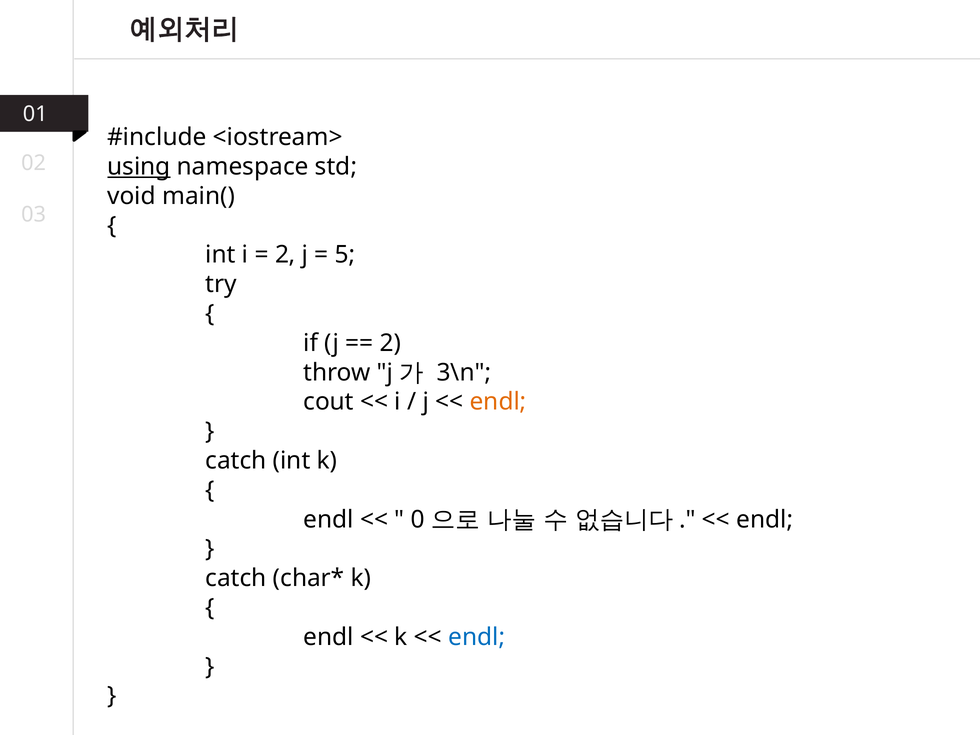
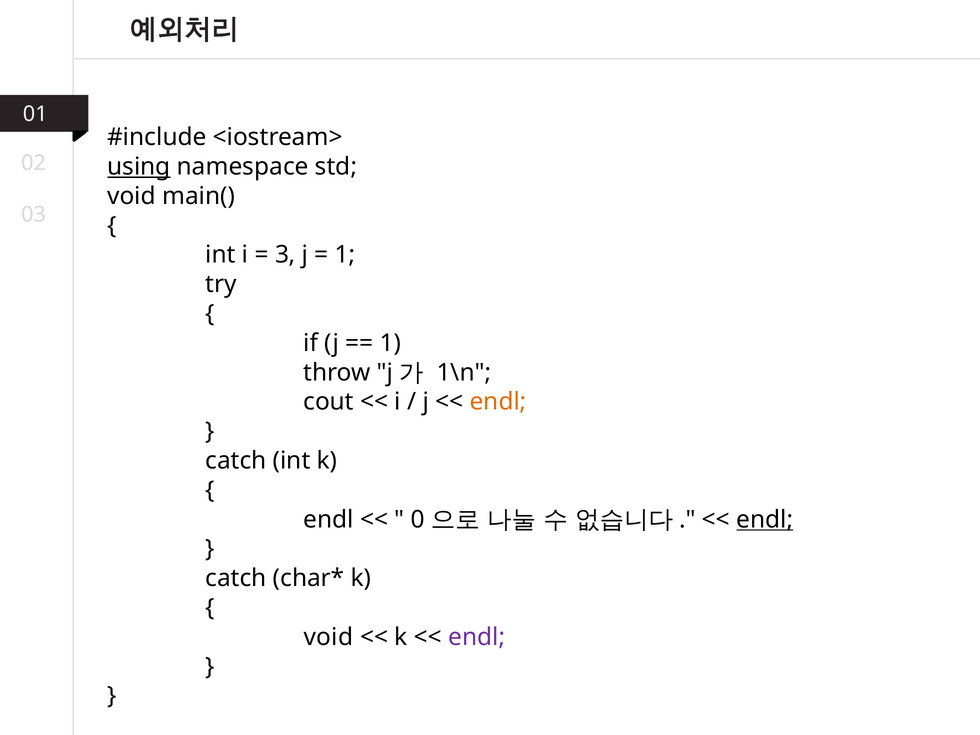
2: 2 -> 3 (285, 255)
5: 5 -> 1 (345, 255)
2: 2 -> 1 (390, 343)
3\n: 3\n -> 1\n (464, 372)
endl underline: none -> present (765, 519)
endl: endl -> void (328, 637)
endl colour: blue -> purple (477, 637)
